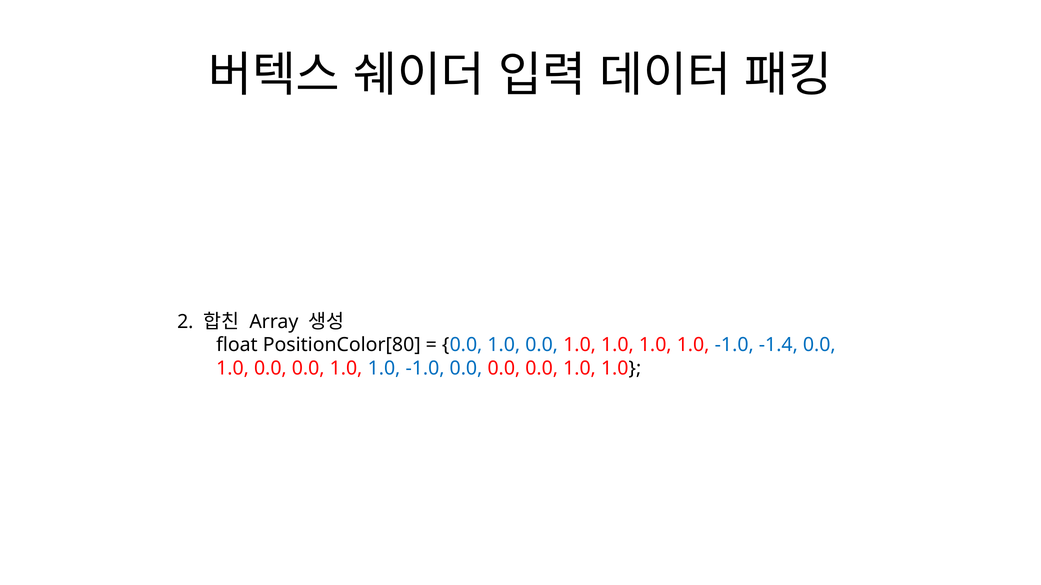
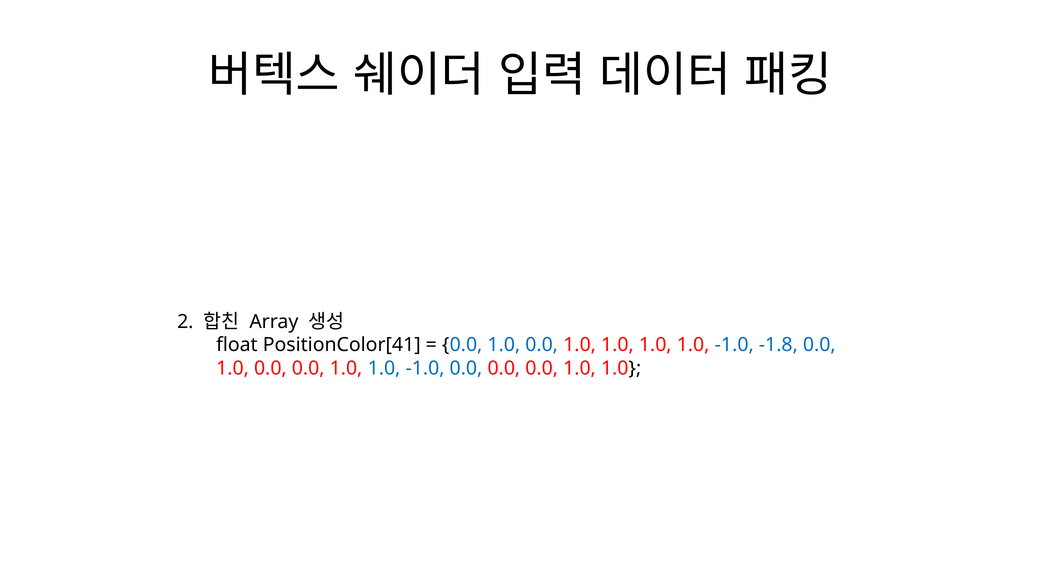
PositionColor[80: PositionColor[80 -> PositionColor[41 (342, 345)
-1.4: -1.4 -> -1.8 (778, 345)
